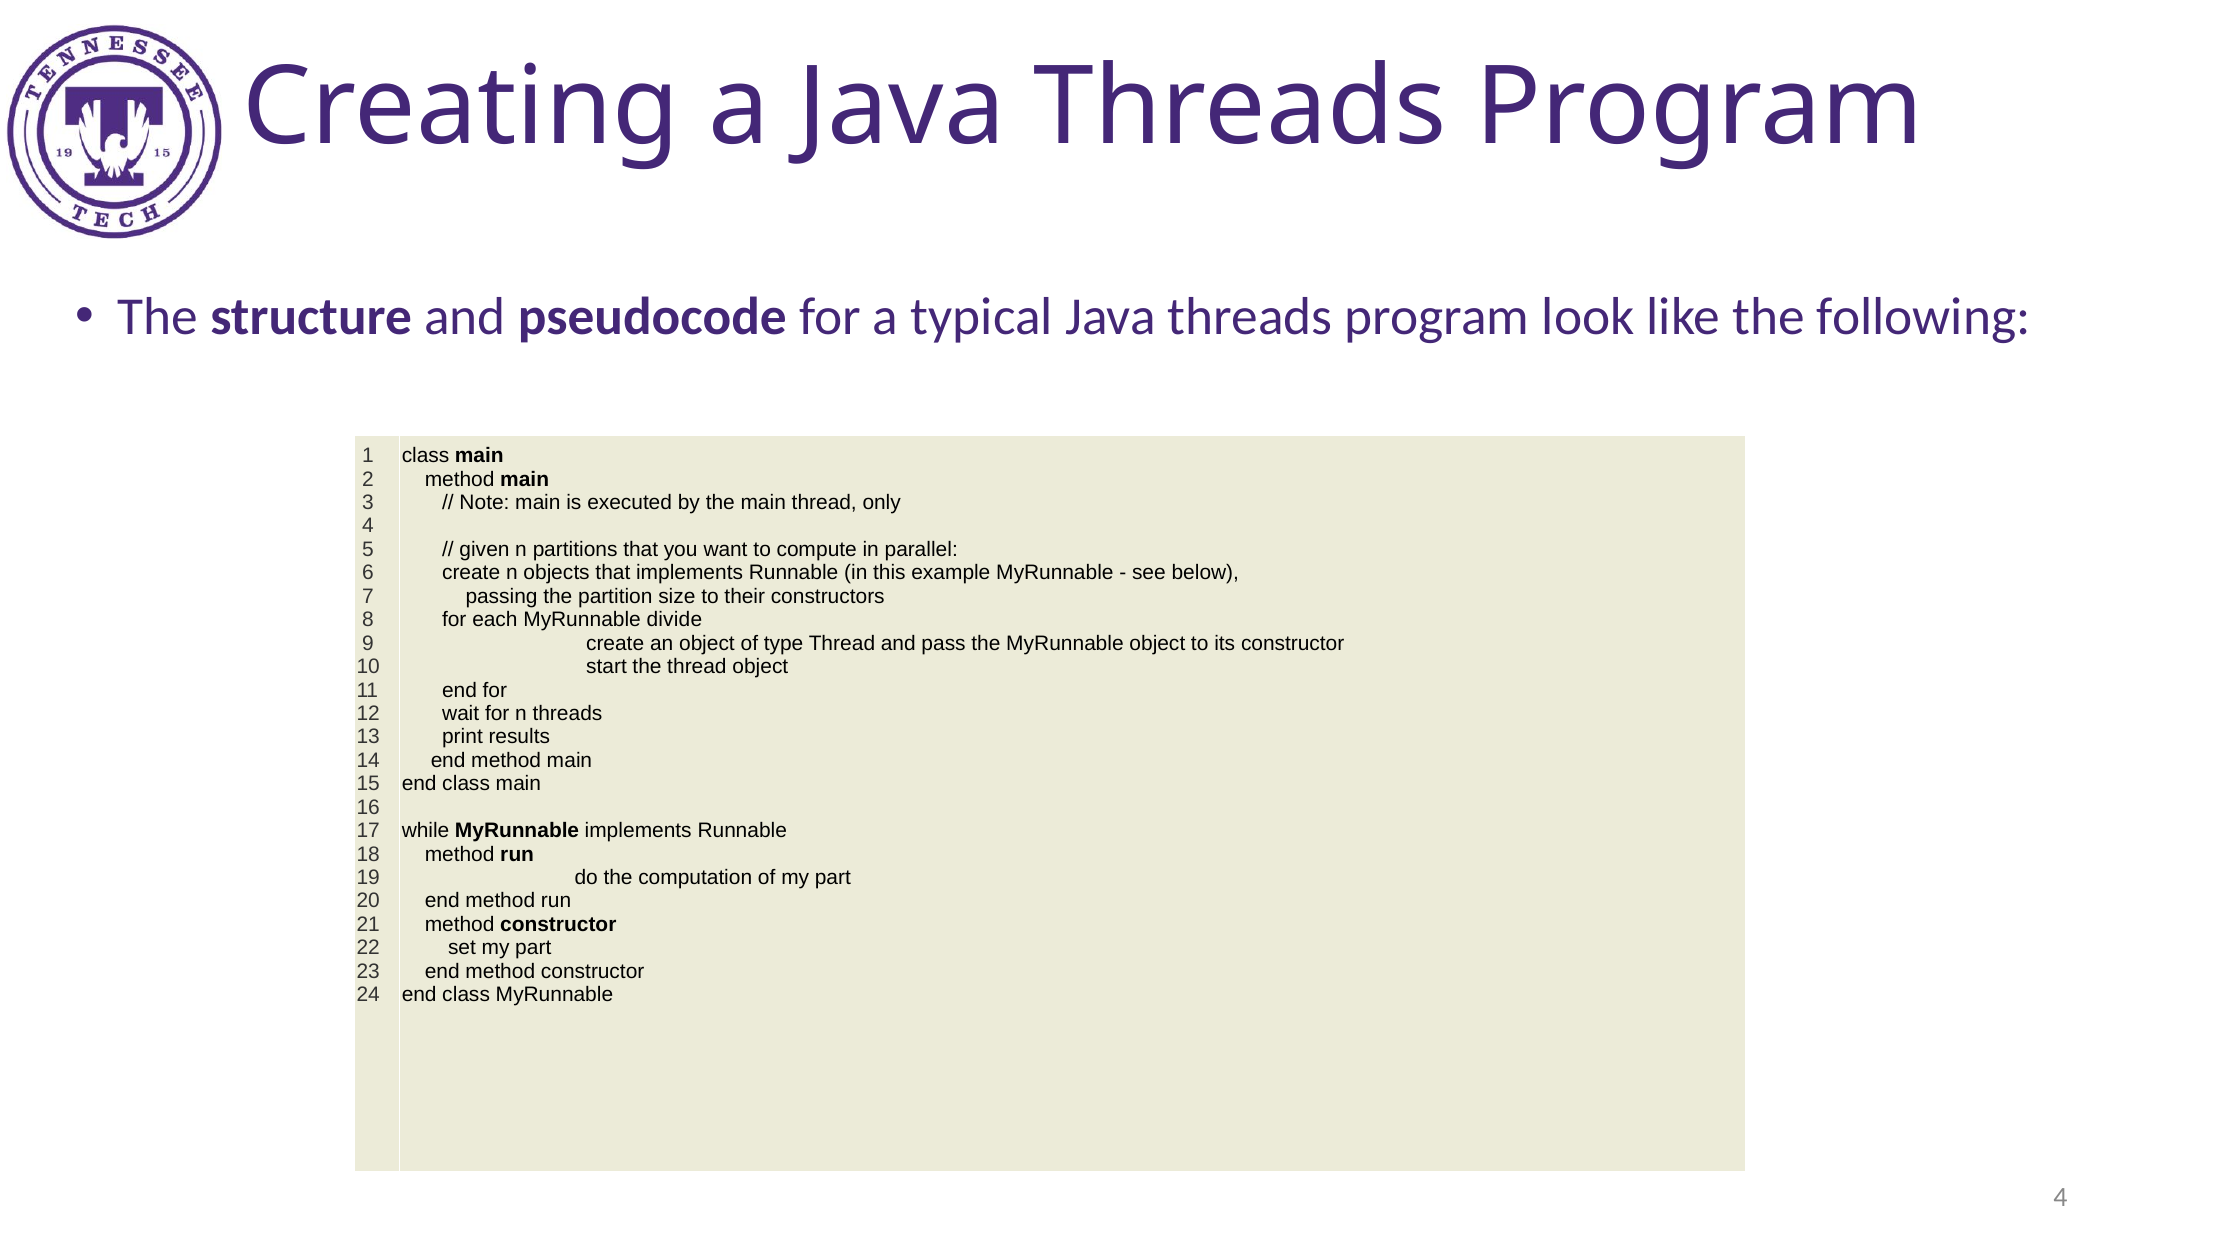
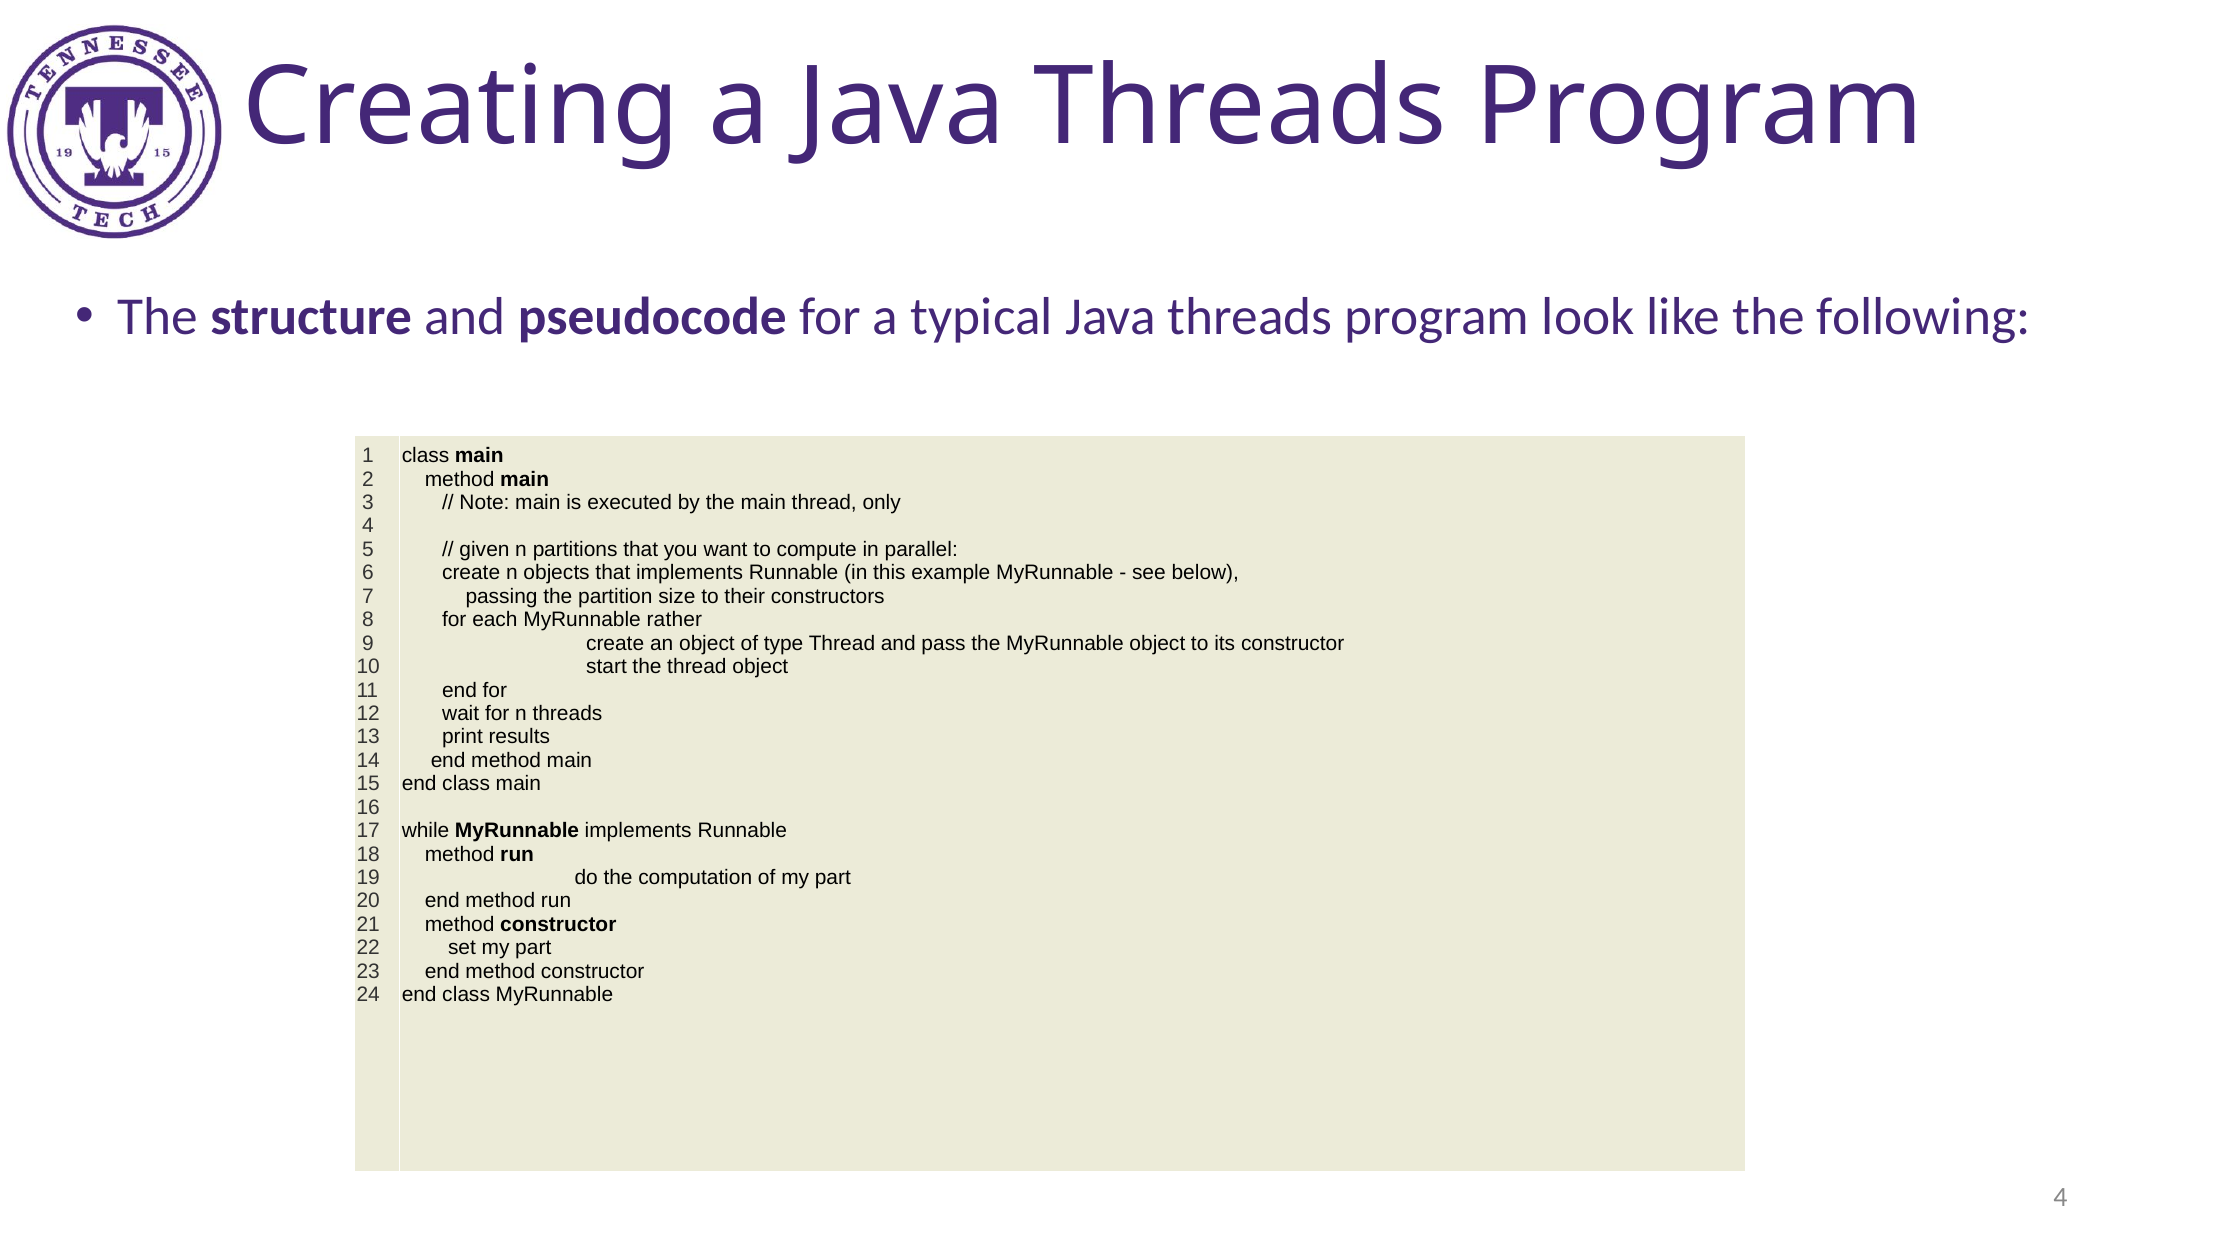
divide: divide -> rather (674, 620)
